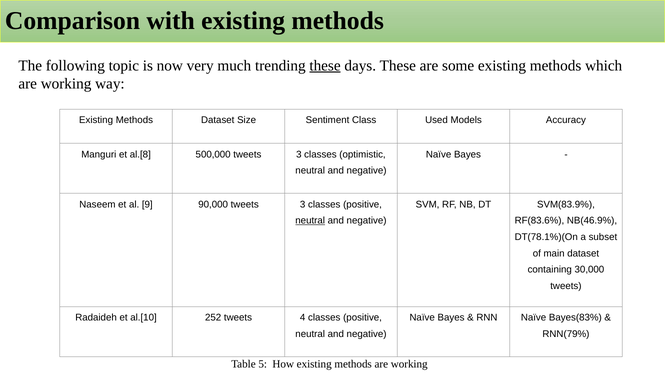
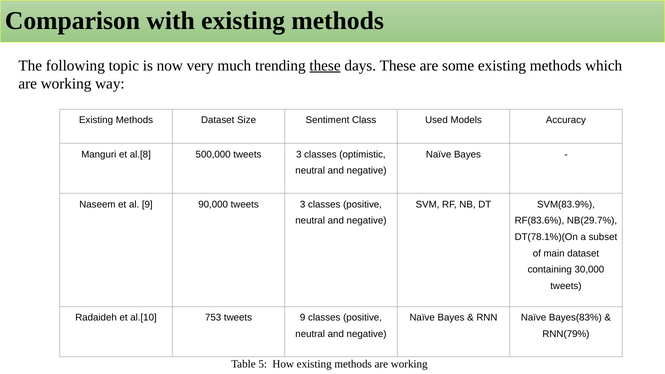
neutral underline: present -> none (310, 221)
NB(46.9%: NB(46.9% -> NB(29.7% (592, 221)
252: 252 -> 753 (213, 318)
tweets 4: 4 -> 9 (303, 318)
